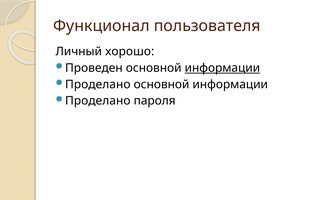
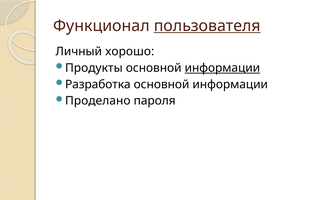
пользователя underline: none -> present (207, 26)
Проведен: Проведен -> Продукты (94, 68)
Проделано: Проделано -> Разработка (98, 85)
